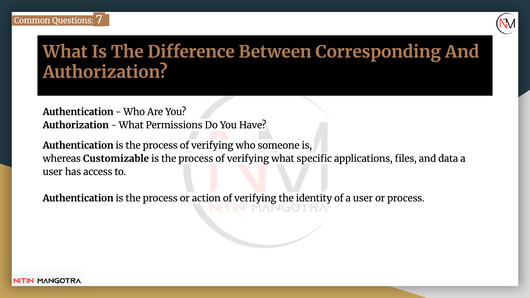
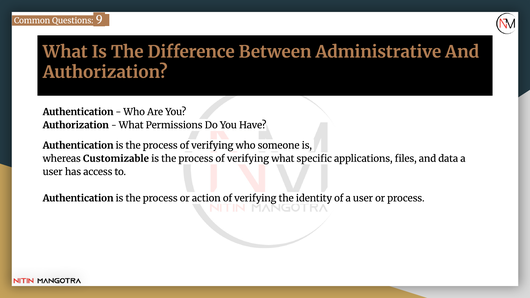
7: 7 -> 9 (99, 20)
Corresponding: Corresponding -> Administrative (378, 52)
